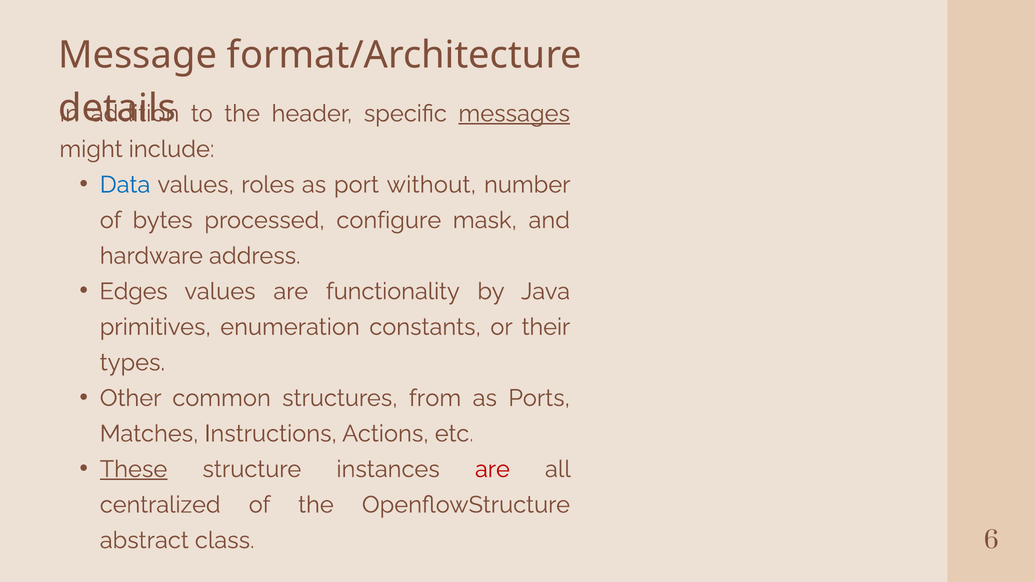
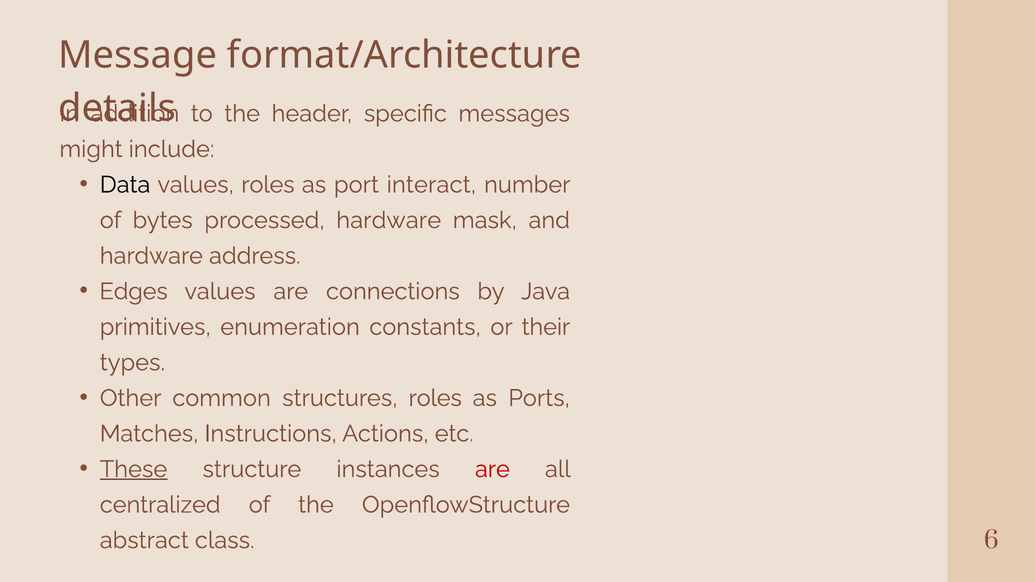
messages underline: present -> none (514, 114)
Data colour: blue -> black (125, 185)
without: without -> interact (431, 185)
processed configure: configure -> hardware (389, 220)
functionality: functionality -> connections (393, 292)
structures from: from -> roles (435, 398)
